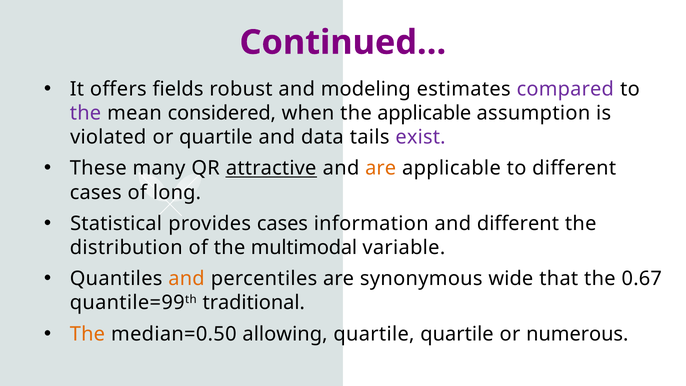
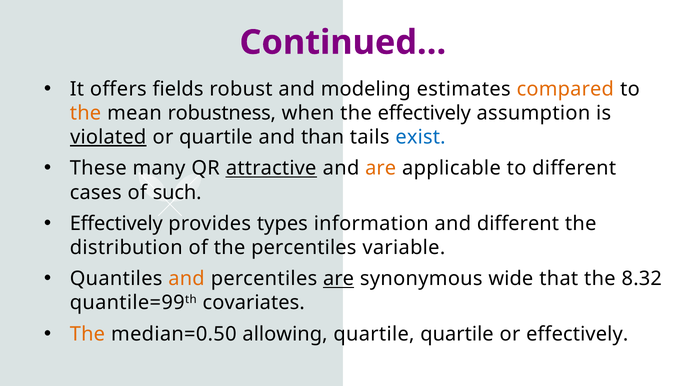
compared colour: purple -> orange (565, 89)
the colour: purple -> orange (86, 113)
considered: considered -> robustness (222, 113)
the applicable: applicable -> effectively (424, 113)
violated underline: none -> present (108, 137)
data: data -> than (323, 137)
exist colour: purple -> blue (420, 137)
long: long -> such (177, 192)
Statistical: Statistical -> Effectively (116, 224)
provides cases: cases -> types (282, 224)
the multimodal: multimodal -> percentiles (304, 248)
are underline: none -> present (339, 279)
0.67: 0.67 -> 8.32 (642, 279)
traditional: traditional -> covariates (254, 303)
or numerous: numerous -> effectively (577, 334)
